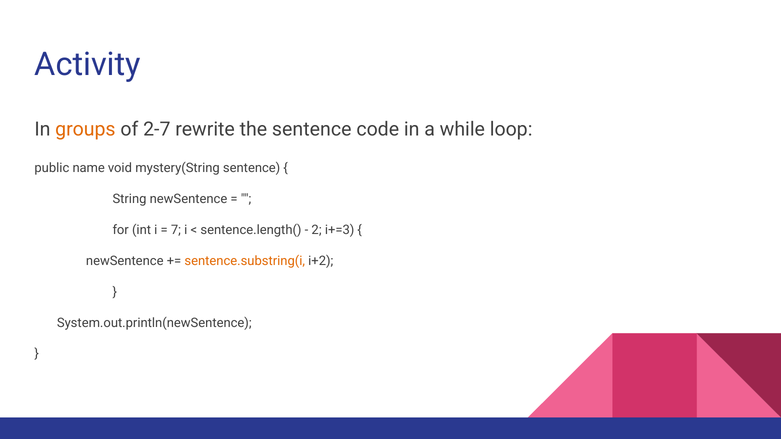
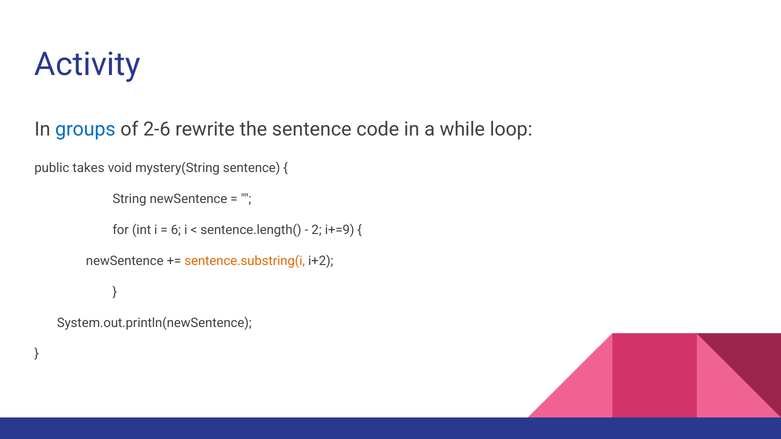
groups colour: orange -> blue (85, 129)
2-7: 2-7 -> 2-6 (157, 129)
name: name -> takes (89, 168)
7: 7 -> 6 (176, 230)
i+=3: i+=3 -> i+=9 (340, 230)
